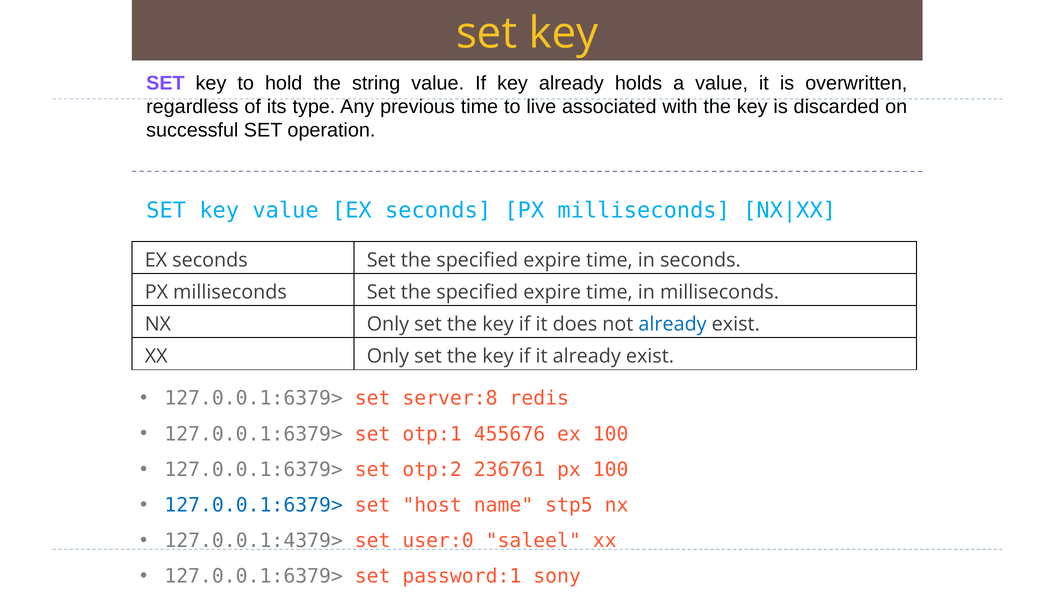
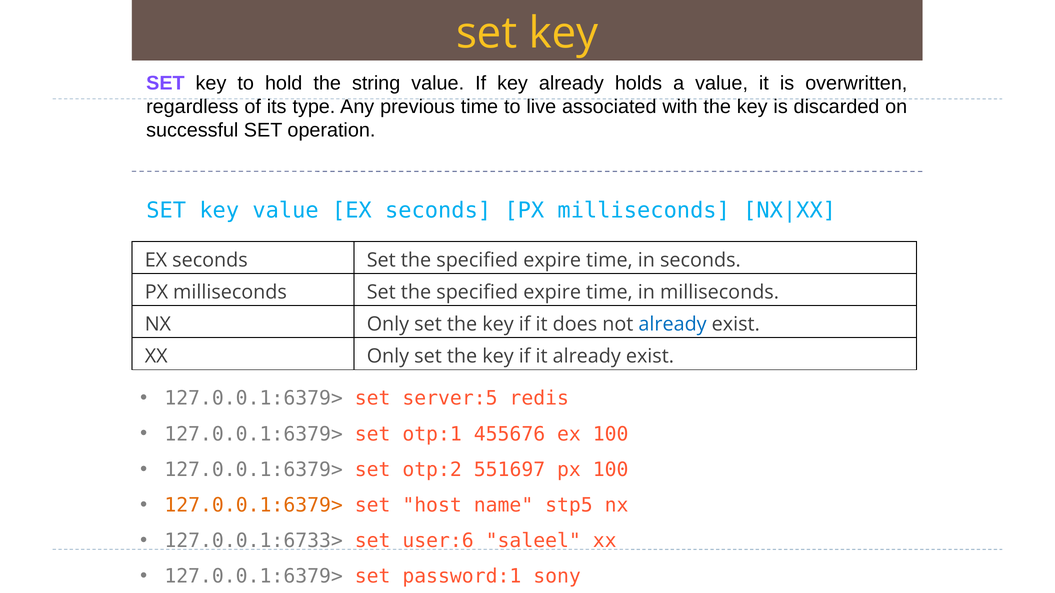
server:8: server:8 -> server:5 (450, 399)
236761: 236761 -> 551697 (510, 470)
127.0.0.1:6379> colour: blue -> orange (254, 506)
127.0.0.1:4379>: 127.0.0.1:4379> -> 127.0.0.1:6733> (254, 541)
user:0: user:0 -> user:6 (438, 541)
